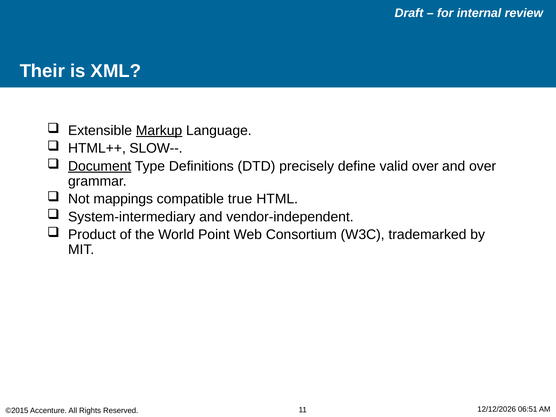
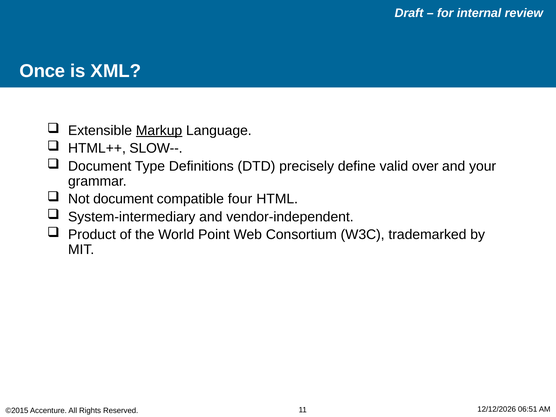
Their: Their -> Once (42, 71)
Document underline: present -> none (100, 166)
and over: over -> your (483, 166)
Not mappings: mappings -> document (123, 199)
true: true -> four (240, 199)
